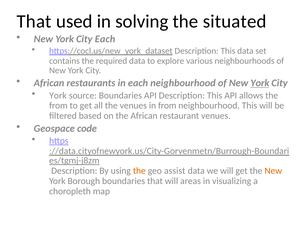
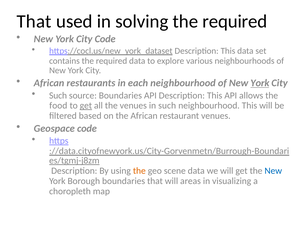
solving the situated: situated -> required (235, 21)
City Each: Each -> Code (105, 39)
York: York -> Such (58, 95)
from: from -> food (58, 106)
get underline: none -> present (86, 106)
in from: from -> such (167, 106)
assist: assist -> scene (175, 171)
New colour: orange -> blue (273, 171)
